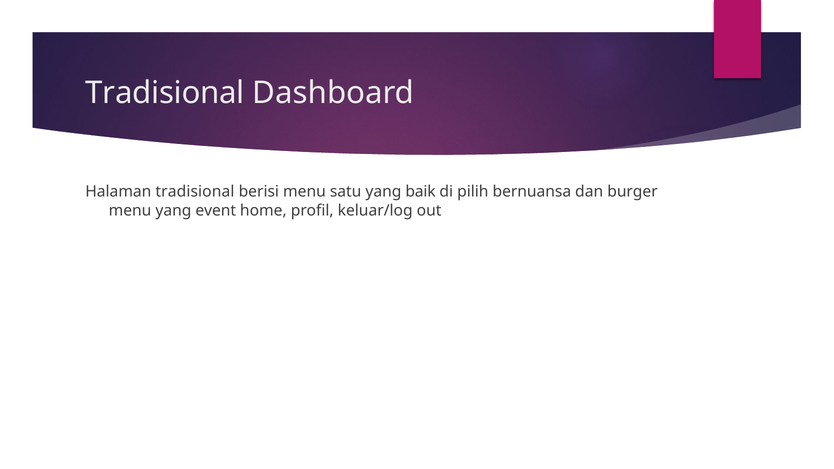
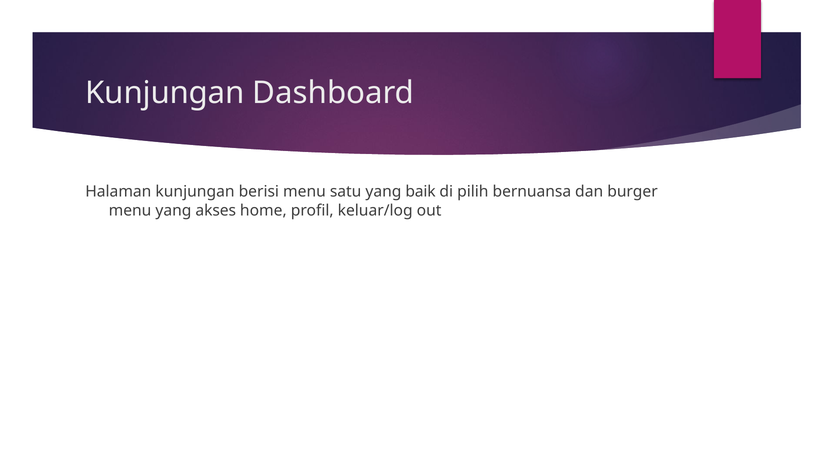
Tradisional: Tradisional -> Kunjungan (165, 93)
Halaman tradisional: tradisional -> kunjungan (195, 192)
event: event -> akses (216, 210)
